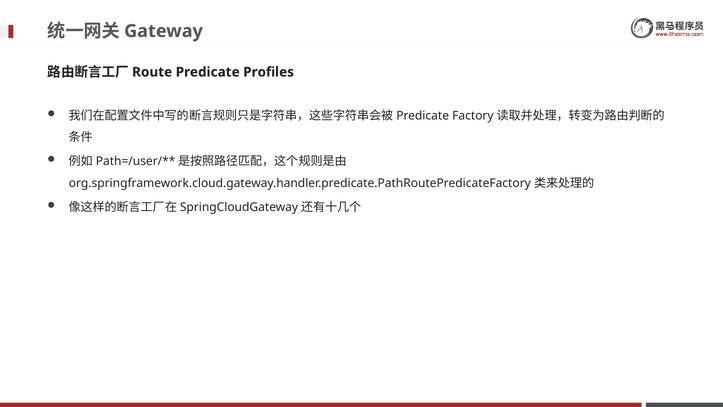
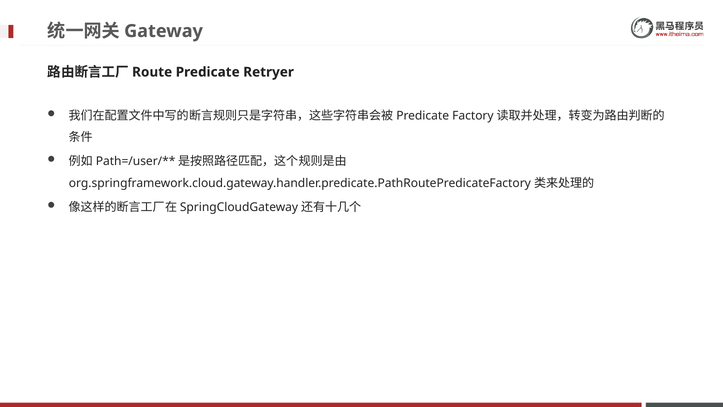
Profiles: Profiles -> Retryer (269, 72)
